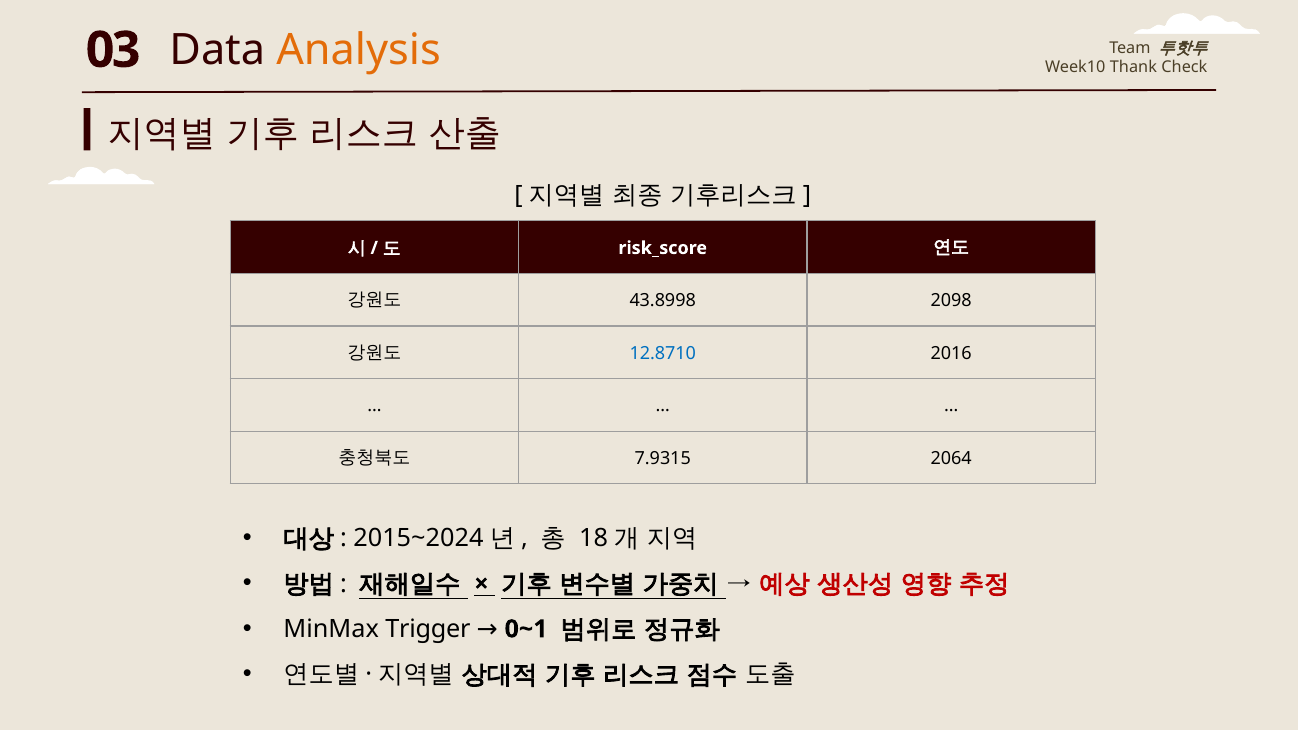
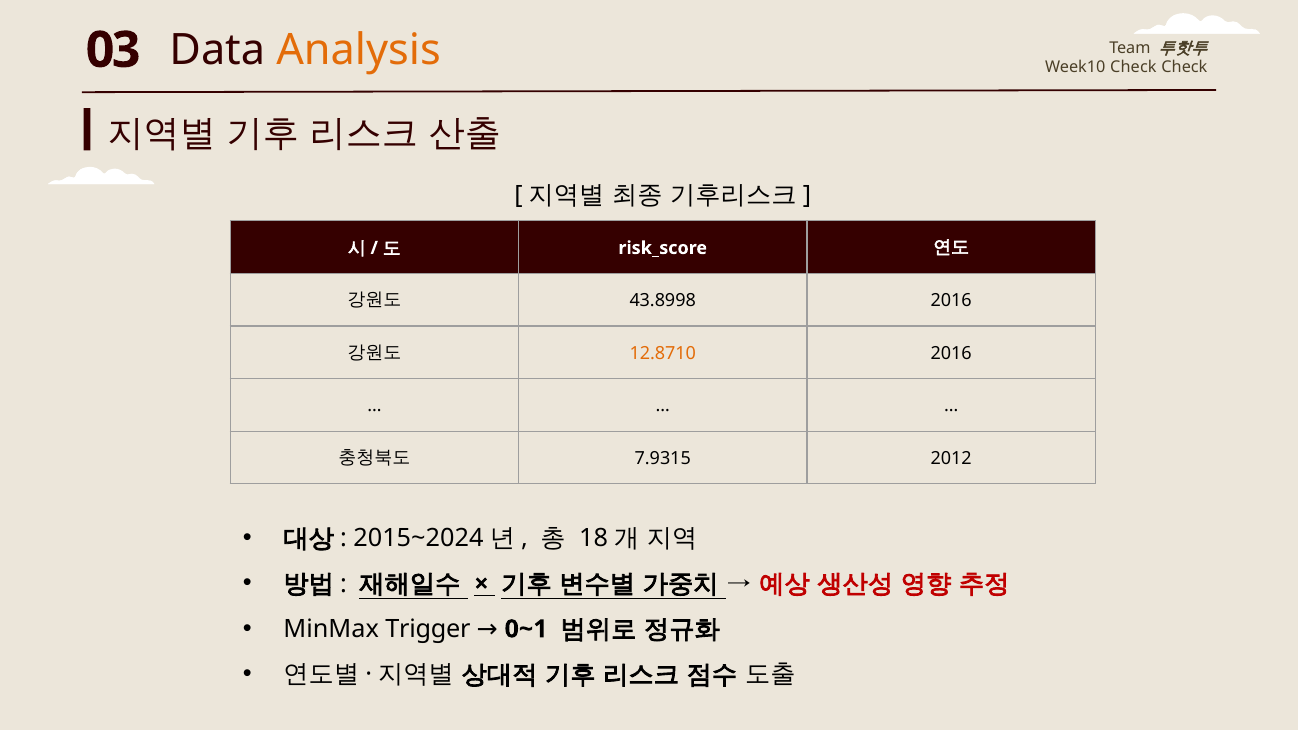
Week10 Thank: Thank -> Check (1133, 67)
43.8998 2098: 2098 -> 2016 (951, 301)
12.8710 colour: blue -> orange (663, 353)
2064: 2064 -> 2012 (951, 459)
